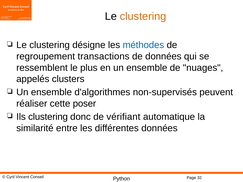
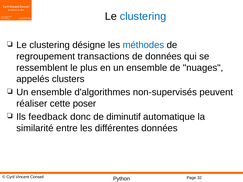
clustering colour: orange -> blue (143, 16)
Ils clustering: clustering -> feedback (48, 117)
vérifiant: vérifiant -> diminutif (124, 117)
